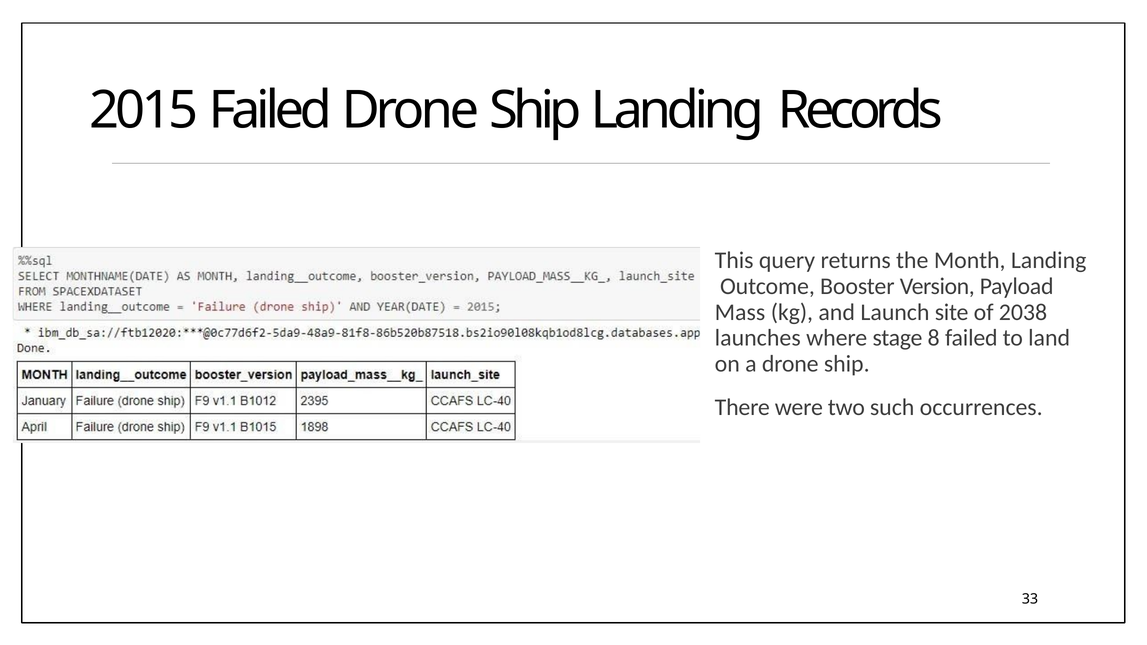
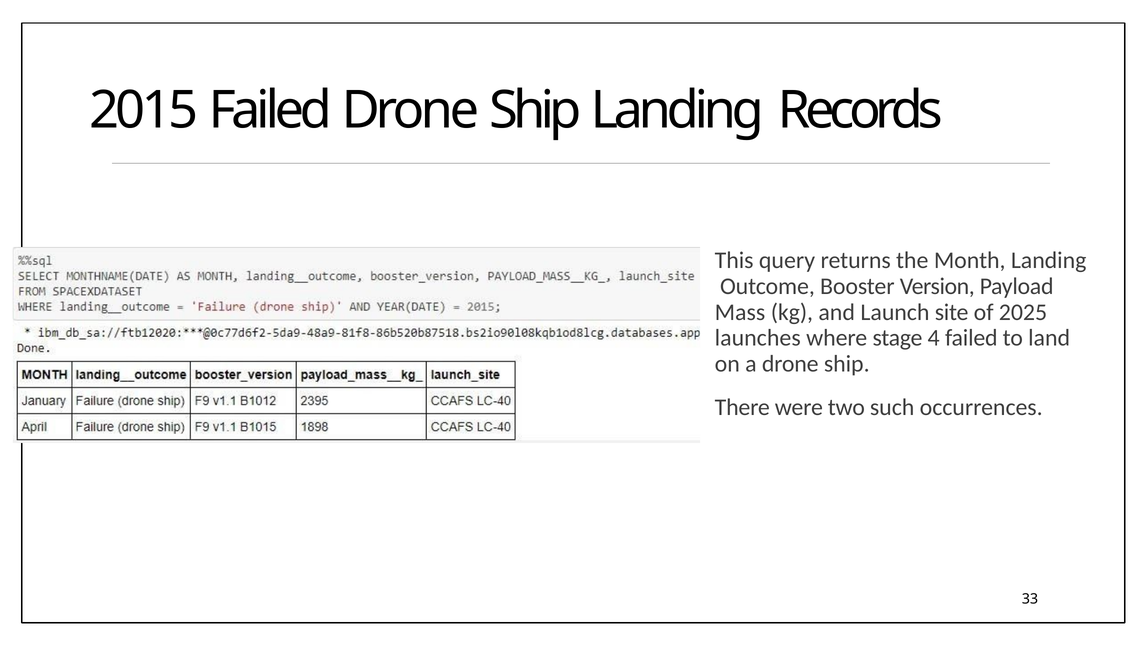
2038: 2038 -> 2025 (1023, 312)
8: 8 -> 4 (934, 338)
